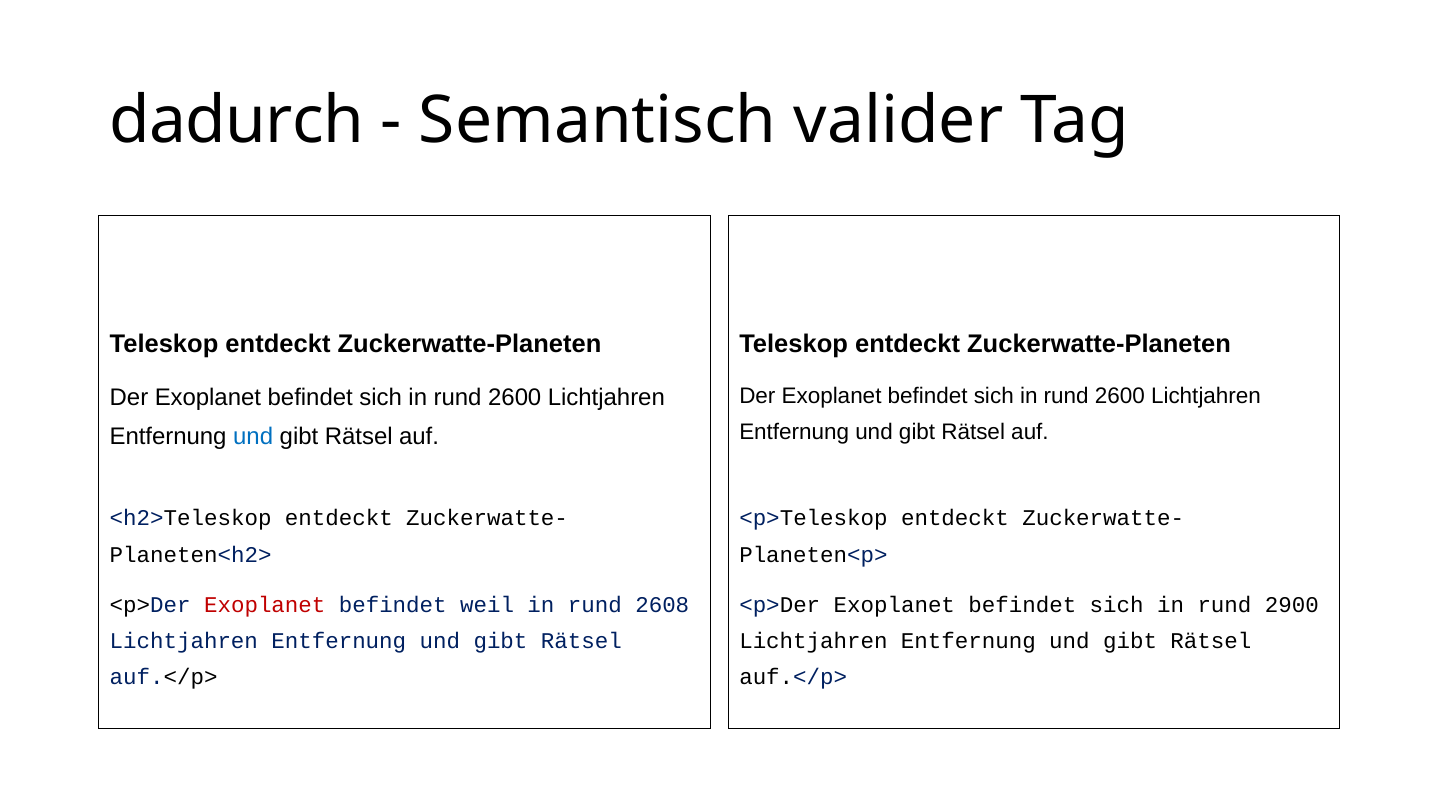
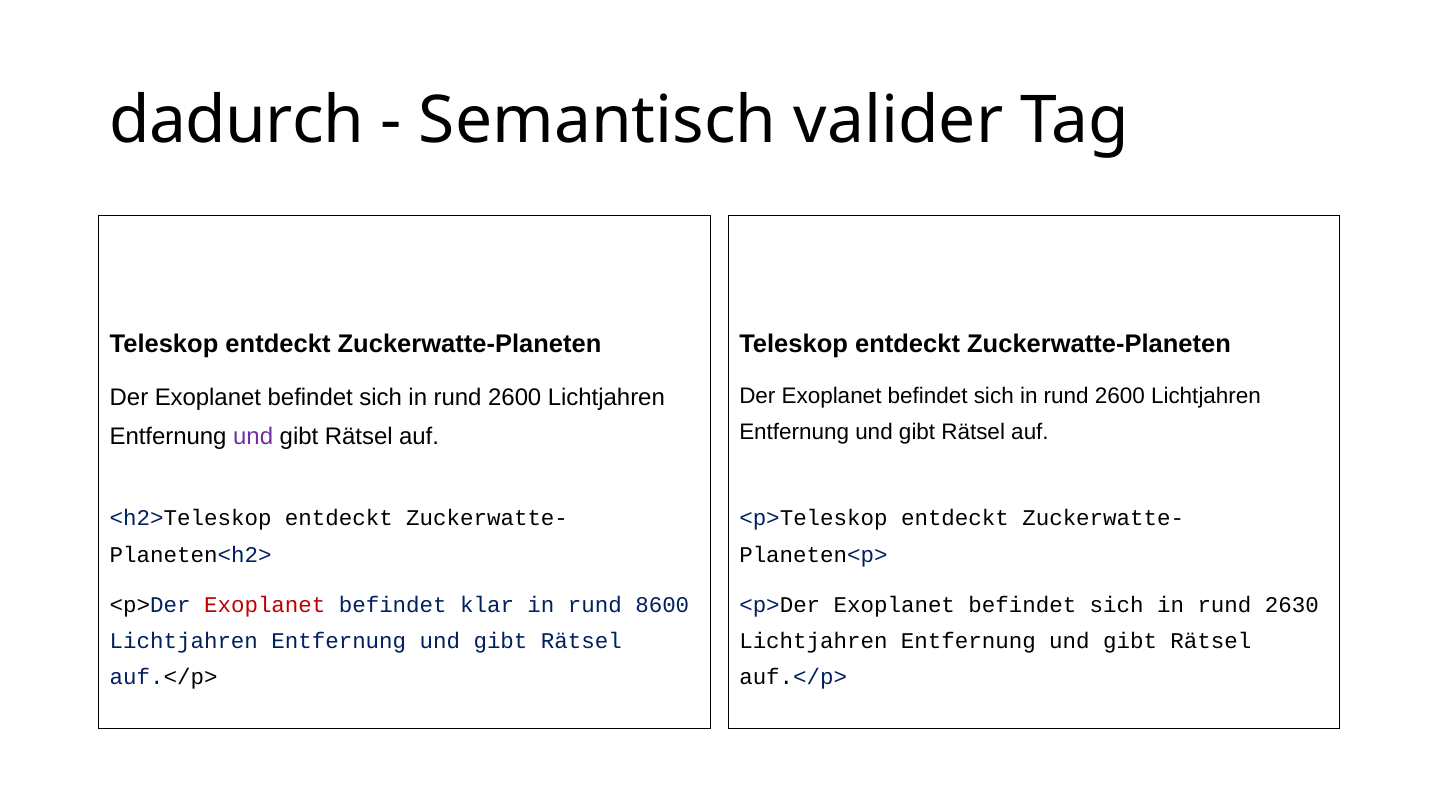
und colour: blue -> purple (253, 436)
weil: weil -> klar (487, 605)
2608: 2608 -> 8600 (662, 605)
2900: 2900 -> 2630 (1292, 605)
